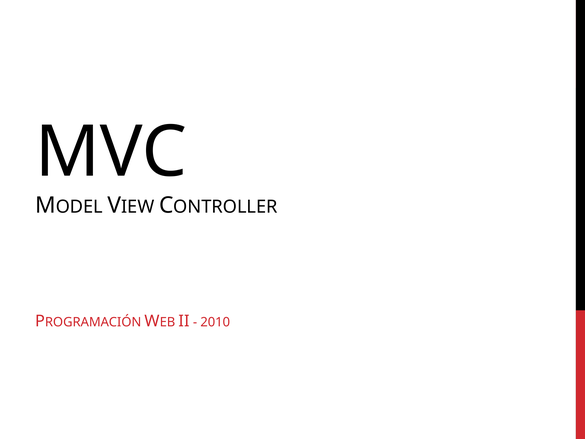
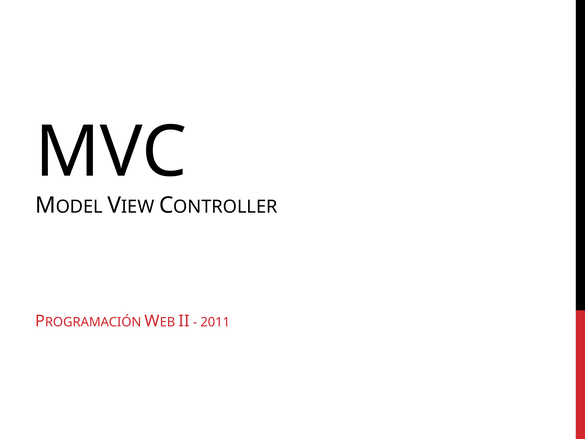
2010: 2010 -> 2011 (215, 322)
